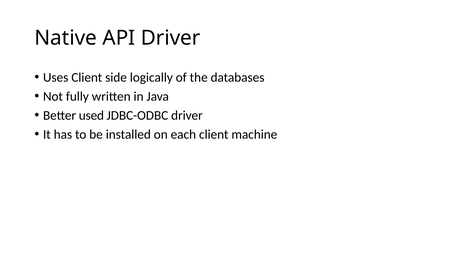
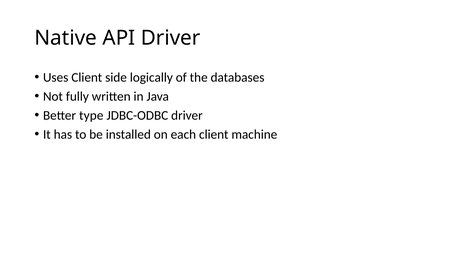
used: used -> type (91, 115)
